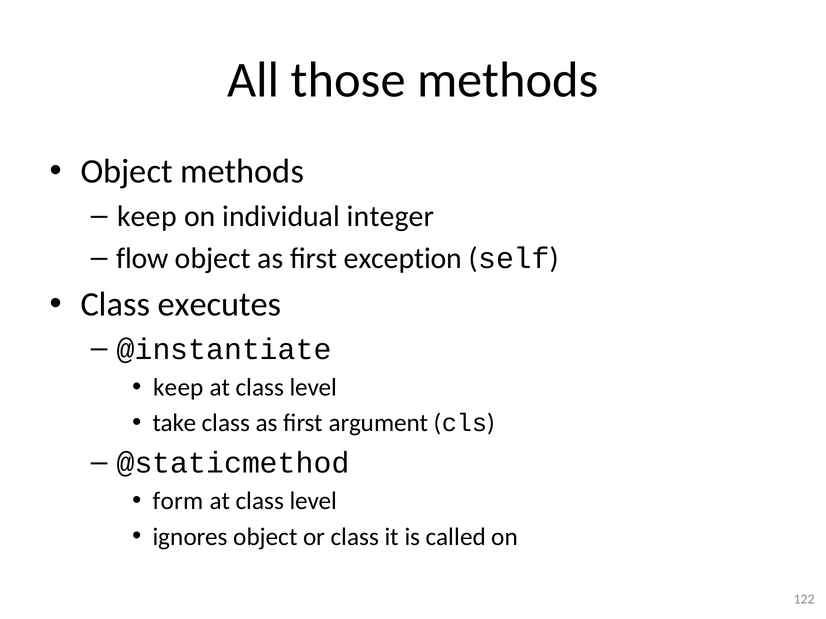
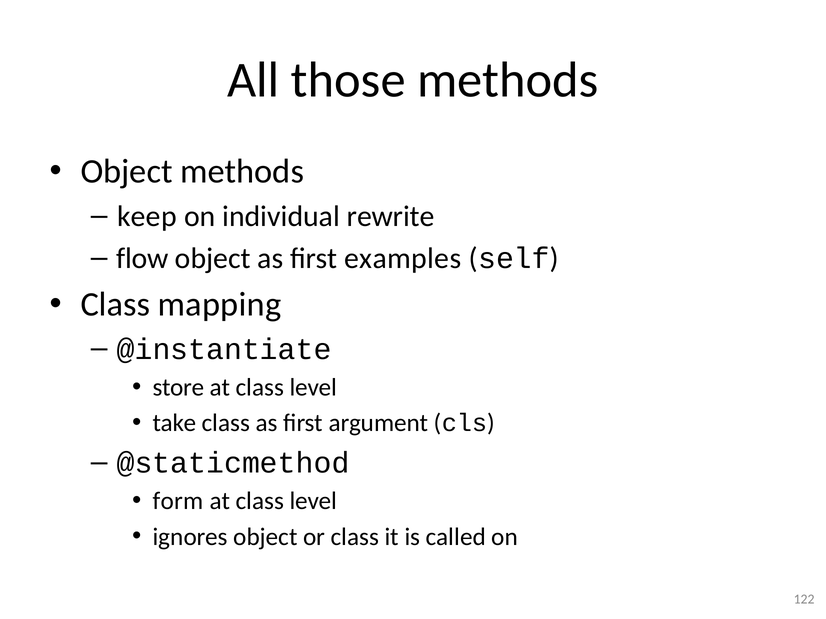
integer: integer -> rewrite (391, 216)
exception: exception -> examples (403, 259)
executes: executes -> mapping (219, 305)
keep: keep -> store (179, 388)
